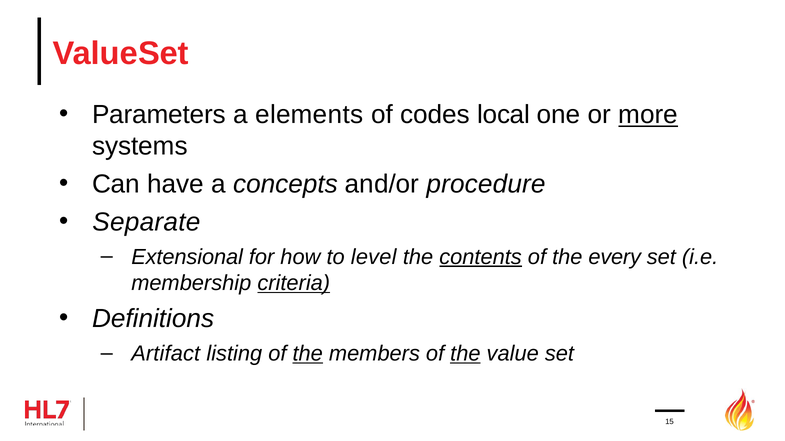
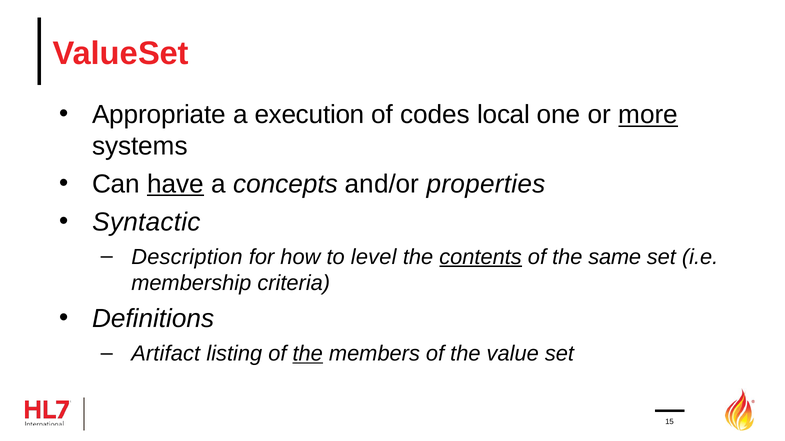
Parameters: Parameters -> Appropriate (159, 115)
elements: elements -> execution (309, 115)
have underline: none -> present (176, 184)
procedure: procedure -> properties (486, 184)
Separate: Separate -> Syntactic (146, 222)
Extensional: Extensional -> Description (187, 257)
every: every -> same (615, 257)
criteria underline: present -> none (294, 283)
the underline: present -> none (465, 354)
